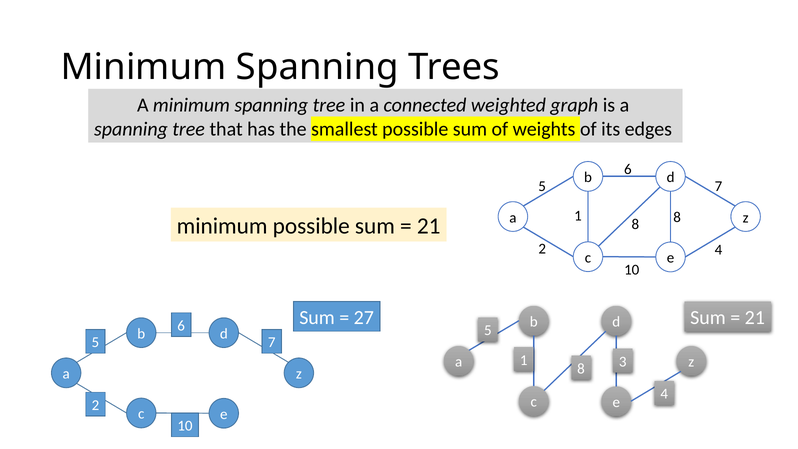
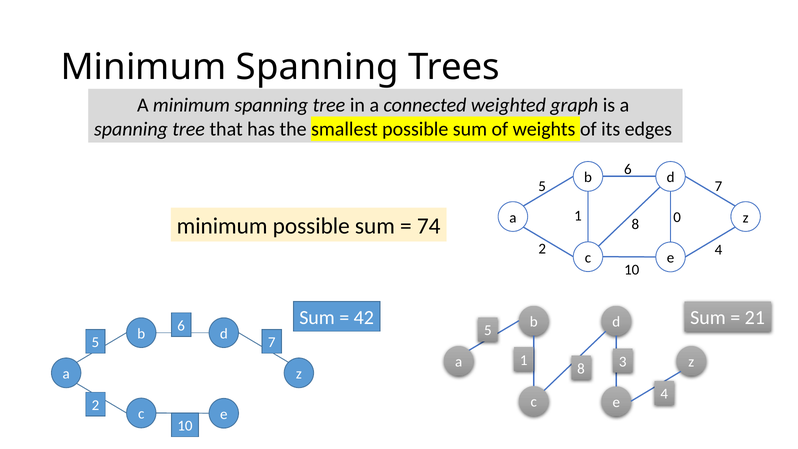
21: 21 -> 74 (429, 226)
8 8: 8 -> 0 (677, 217)
27: 27 -> 42 (364, 318)
